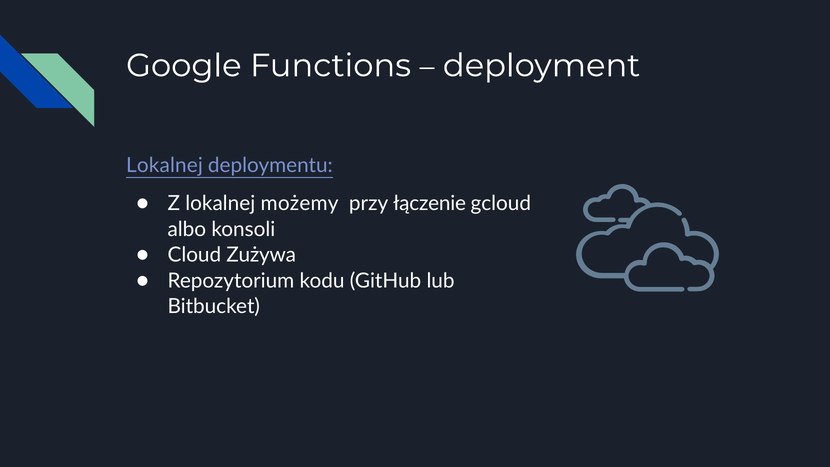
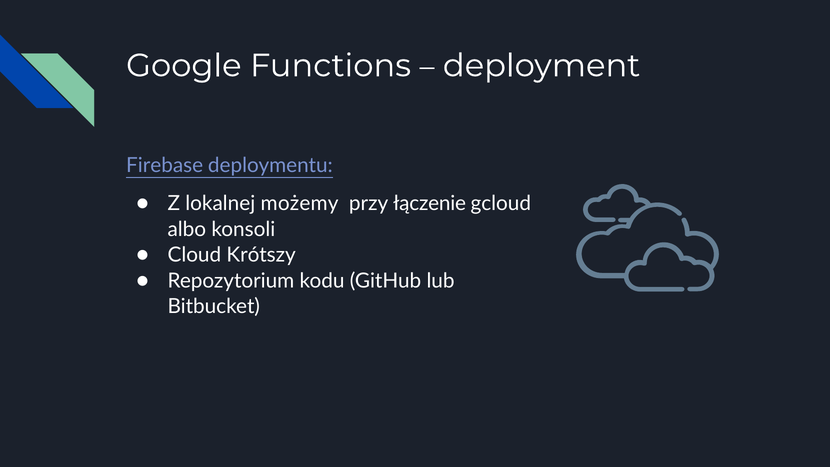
Lokalnej: Lokalnej -> Firebase (165, 165)
Zużywa: Zużywa -> Krótszy (261, 255)
